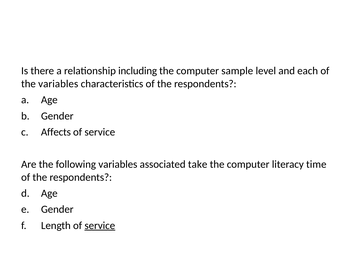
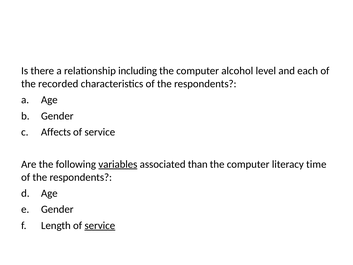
sample: sample -> alcohol (237, 71)
the variables: variables -> recorded (58, 84)
variables underline: none -> present (118, 164)
take: take -> than (198, 164)
